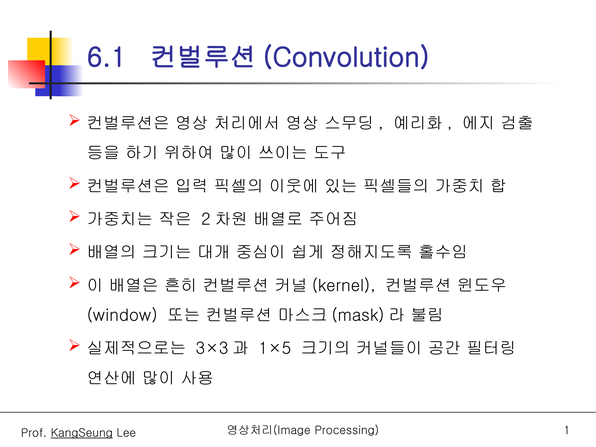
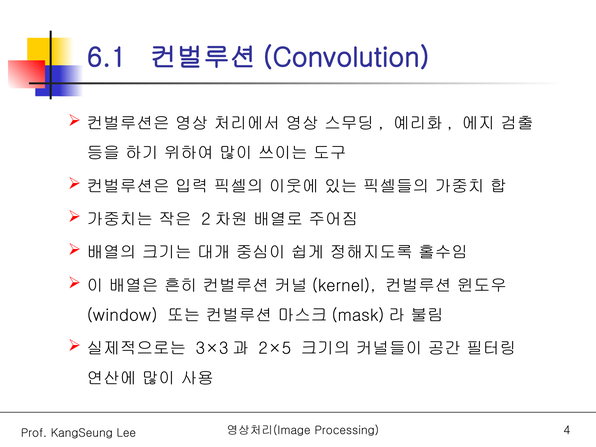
1×5: 1×5 -> 2×5 (275, 348)
1: 1 -> 4 (567, 430)
KangSeung underline: present -> none (82, 433)
